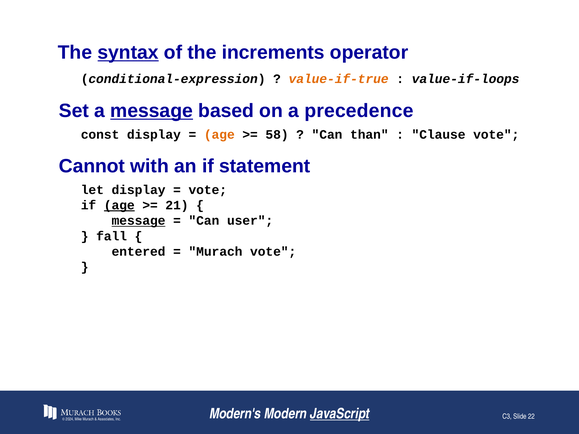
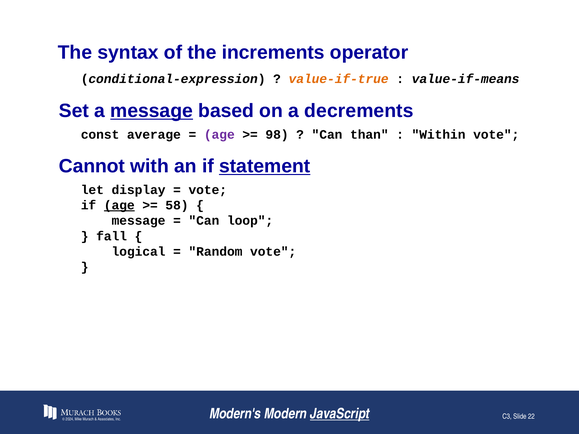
syntax underline: present -> none (128, 53)
value-if-loops: value-if-loops -> value-if-means (466, 79)
precedence: precedence -> decrements (359, 111)
const display: display -> average (154, 135)
age colour: orange -> purple (219, 135)
58: 58 -> 98 (277, 135)
Clause: Clause -> Within (439, 135)
statement underline: none -> present (265, 166)
21: 21 -> 58 (177, 205)
message underline: present -> none (139, 221)
user: user -> loop (250, 221)
entered: entered -> logical (139, 252)
Murach: Murach -> Random (216, 252)
